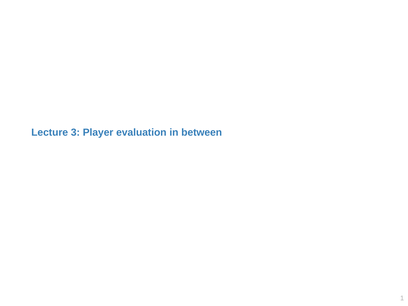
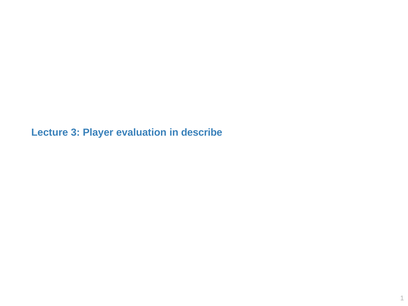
between: between -> describe (202, 133)
